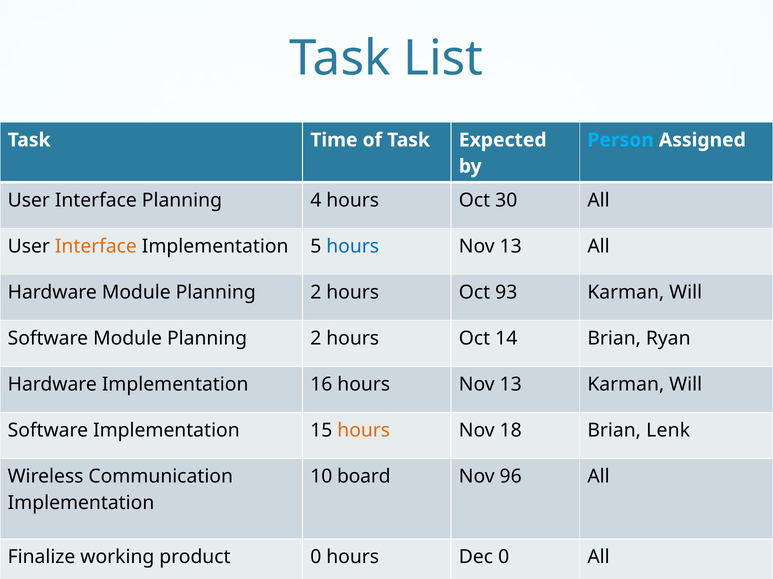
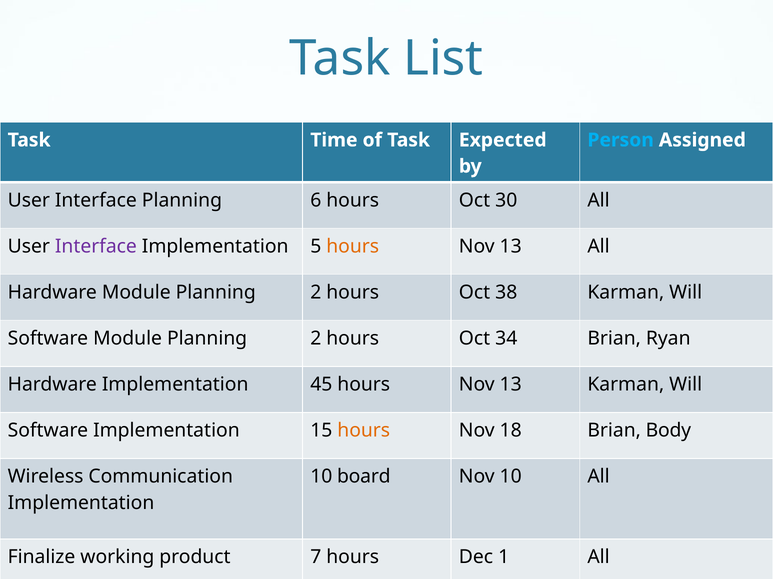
4: 4 -> 6 (316, 201)
Interface colour: orange -> purple (96, 247)
hours colour: blue -> orange (353, 247)
93: 93 -> 38 (506, 293)
14: 14 -> 34 (506, 339)
16: 16 -> 45 (321, 385)
Lenk: Lenk -> Body (668, 431)
Nov 96: 96 -> 10 (511, 477)
product 0: 0 -> 7 (316, 558)
Dec 0: 0 -> 1 (504, 558)
